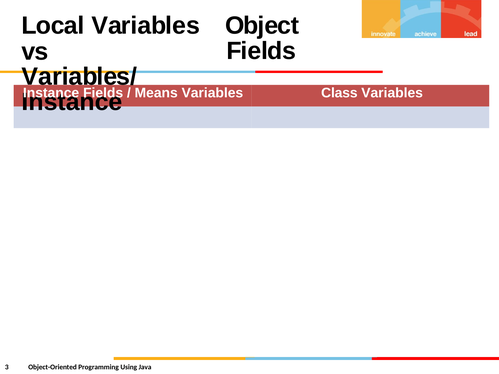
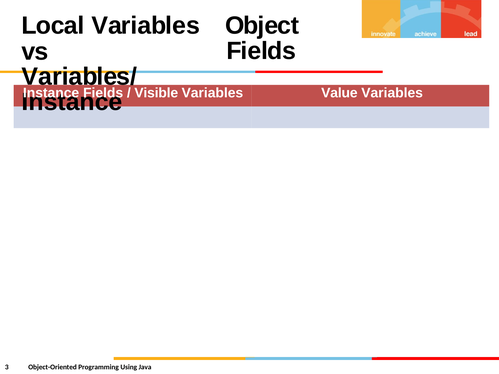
Means: Means -> Visible (156, 93)
Class: Class -> Value (339, 93)
